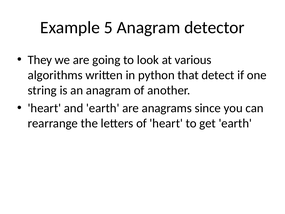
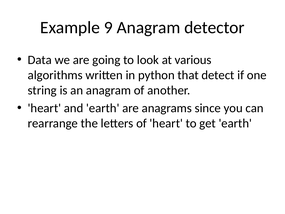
5: 5 -> 9 (108, 28)
They: They -> Data (40, 60)
